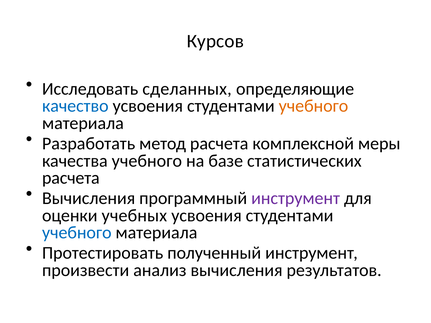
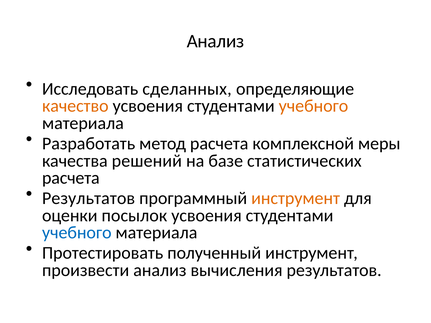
Курсов: Курсов -> Анализ (216, 41)
качество colour: blue -> orange (75, 106)
качества учебного: учебного -> решений (147, 161)
Вычисления: Вычисления -> Результатов (89, 198)
инструмент colour: purple -> orange (296, 198)
учебных: учебных -> посылок (134, 216)
